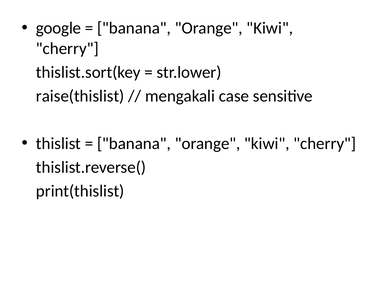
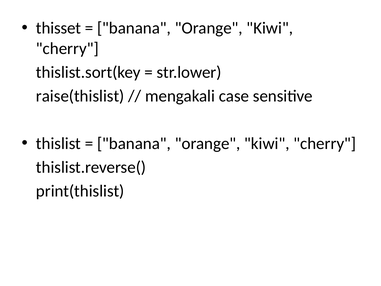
google: google -> thisset (58, 28)
